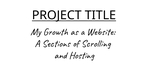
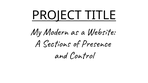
Growth: Growth -> Modern (56, 32)
Scrolling: Scrolling -> Presence (96, 44)
Hosting: Hosting -> Control (81, 56)
